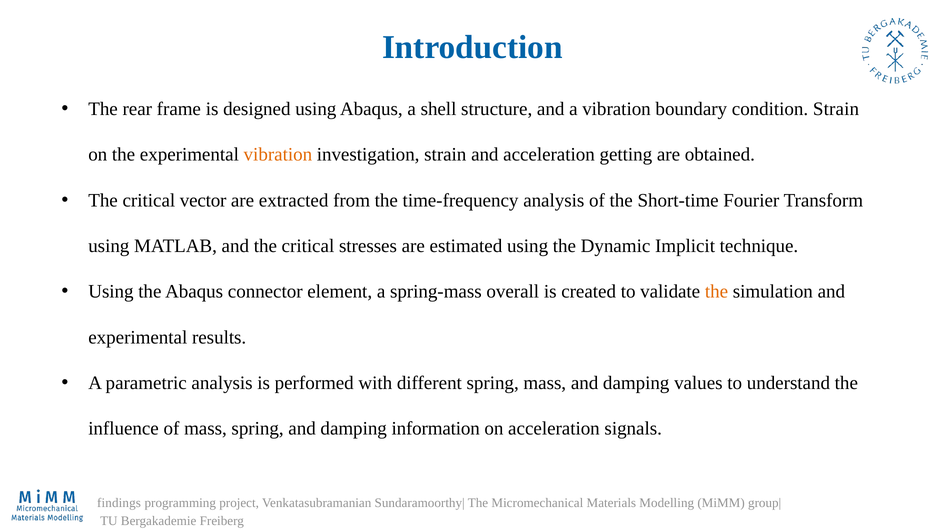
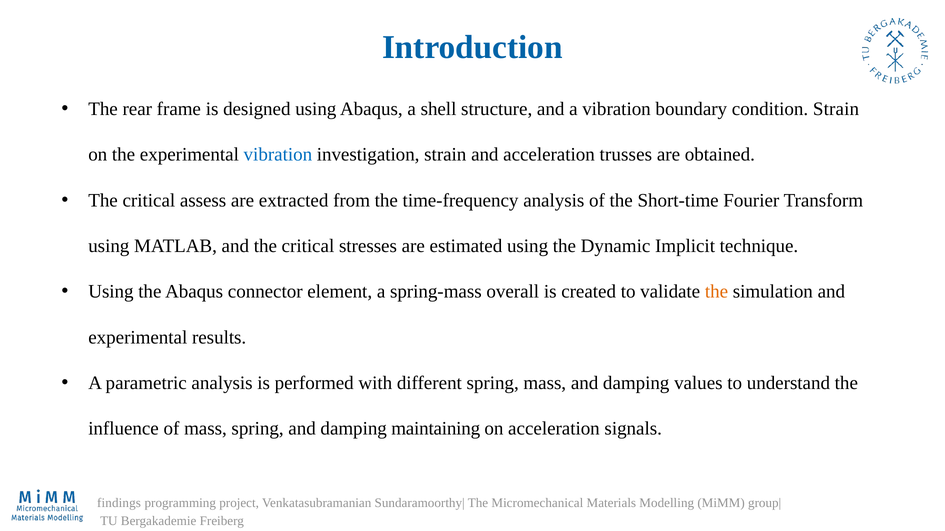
vibration colour: orange -> blue (278, 155)
getting: getting -> trusses (626, 155)
vector: vector -> assess (203, 201)
information: information -> maintaining (436, 429)
